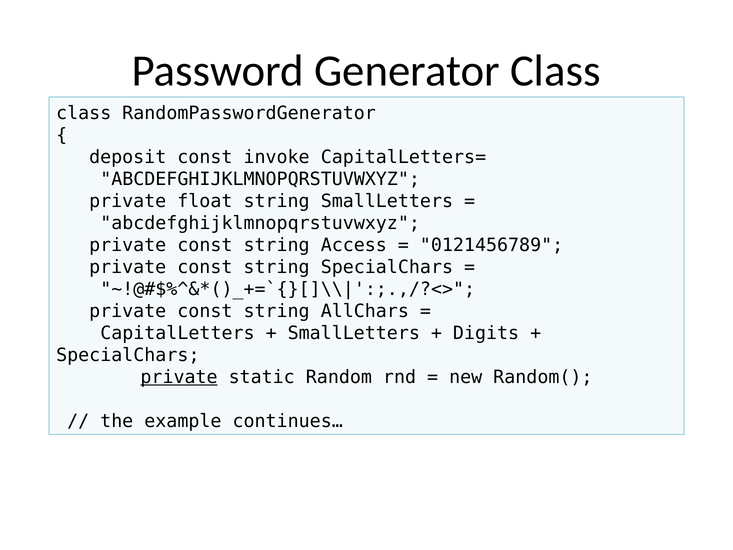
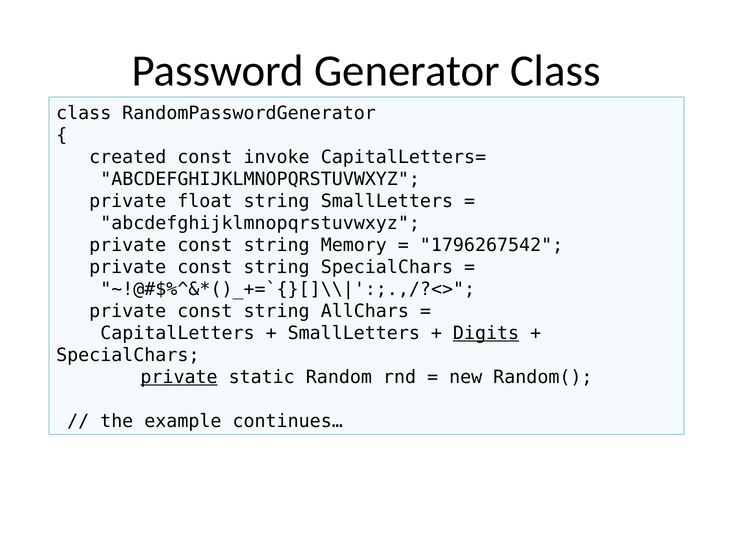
deposit: deposit -> created (128, 157)
Access: Access -> Memory (354, 245)
0121456789: 0121456789 -> 1796267542 (492, 245)
Digits underline: none -> present (486, 333)
